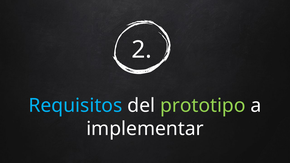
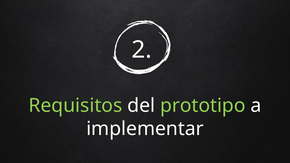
Requisitos colour: light blue -> light green (75, 106)
